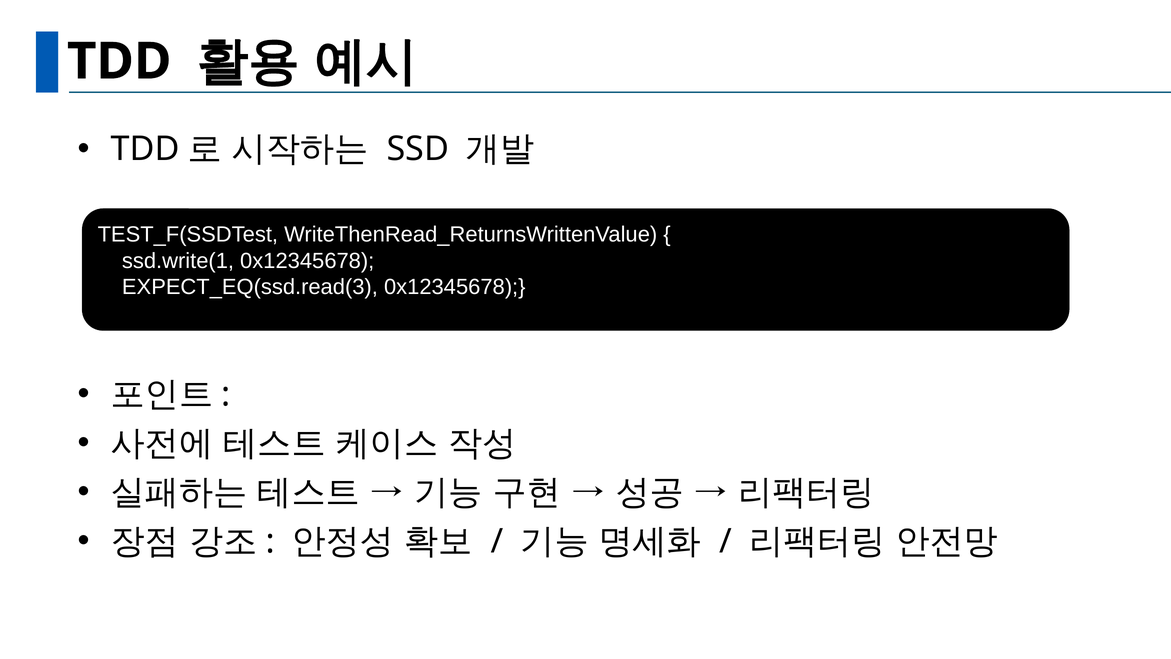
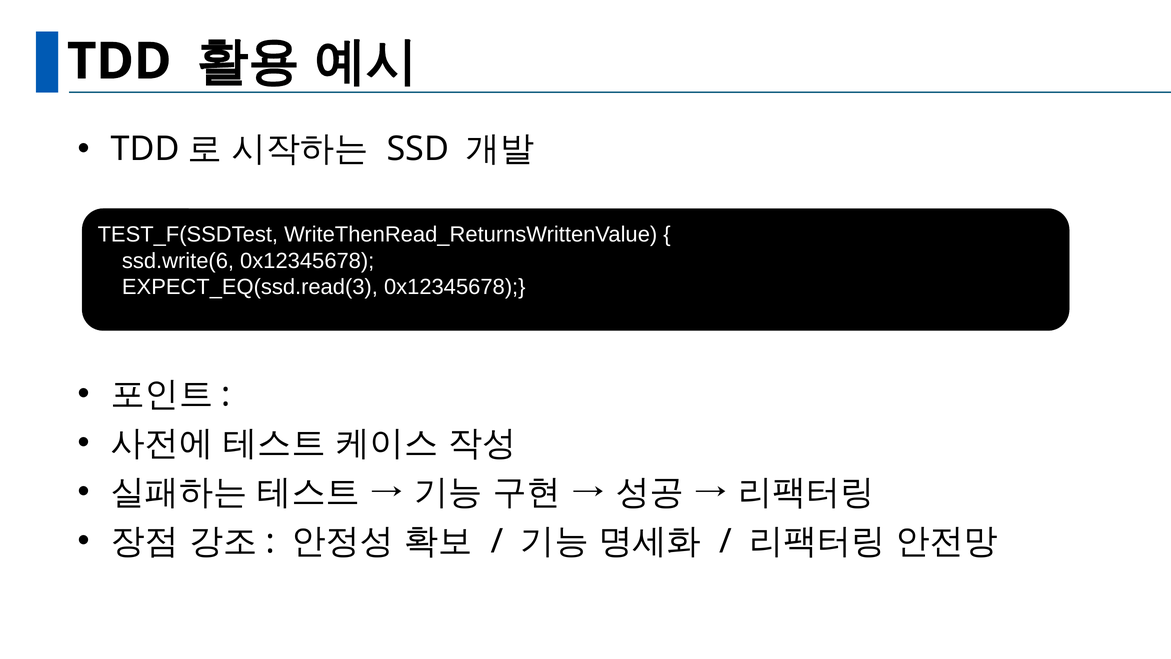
ssd.write(1: ssd.write(1 -> ssd.write(6 (178, 261)
